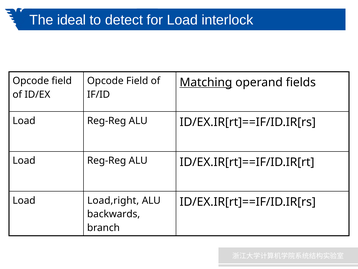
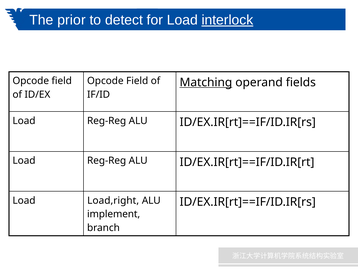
ideal: ideal -> prior (71, 20)
interlock underline: none -> present (227, 20)
backwards: backwards -> implement (114, 214)
